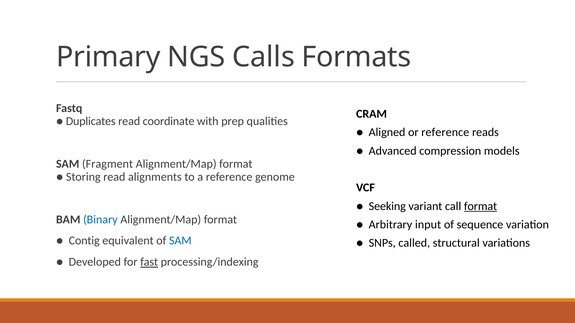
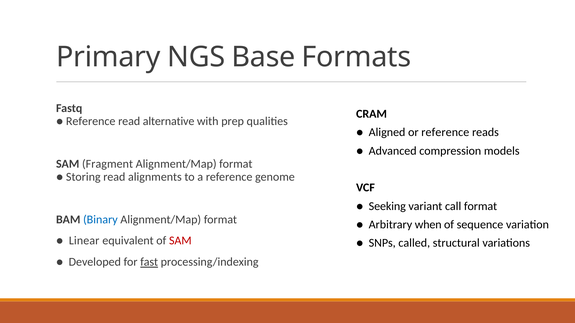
Calls: Calls -> Base (264, 57)
Duplicates: Duplicates -> Reference (91, 121)
coordinate: coordinate -> alternative (169, 121)
format underline: present -> none (481, 206)
input: input -> when (428, 225)
Contig: Contig -> Linear (84, 241)
SAM colour: blue -> red (180, 241)
